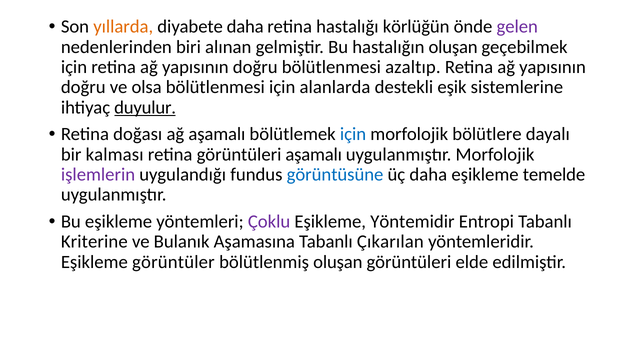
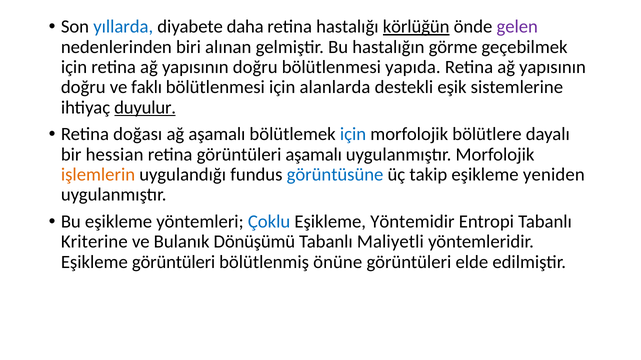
yıllarda colour: orange -> blue (123, 27)
körlüğün underline: none -> present (416, 27)
hastalığın oluşan: oluşan -> görme (453, 47)
azaltıp: azaltıp -> yapıda (413, 67)
olsa: olsa -> faklı (147, 87)
kalması: kalması -> hessian (115, 155)
işlemlerin colour: purple -> orange (98, 175)
üç daha: daha -> takip (428, 175)
temelde: temelde -> yeniden (554, 175)
Çoklu colour: purple -> blue (269, 222)
Aşamasına: Aşamasına -> Dönüşümü (254, 242)
Çıkarılan: Çıkarılan -> Maliyetli (390, 242)
Eşikleme görüntüler: görüntüler -> görüntüleri (174, 262)
bölütlenmiş oluşan: oluşan -> önüne (338, 262)
